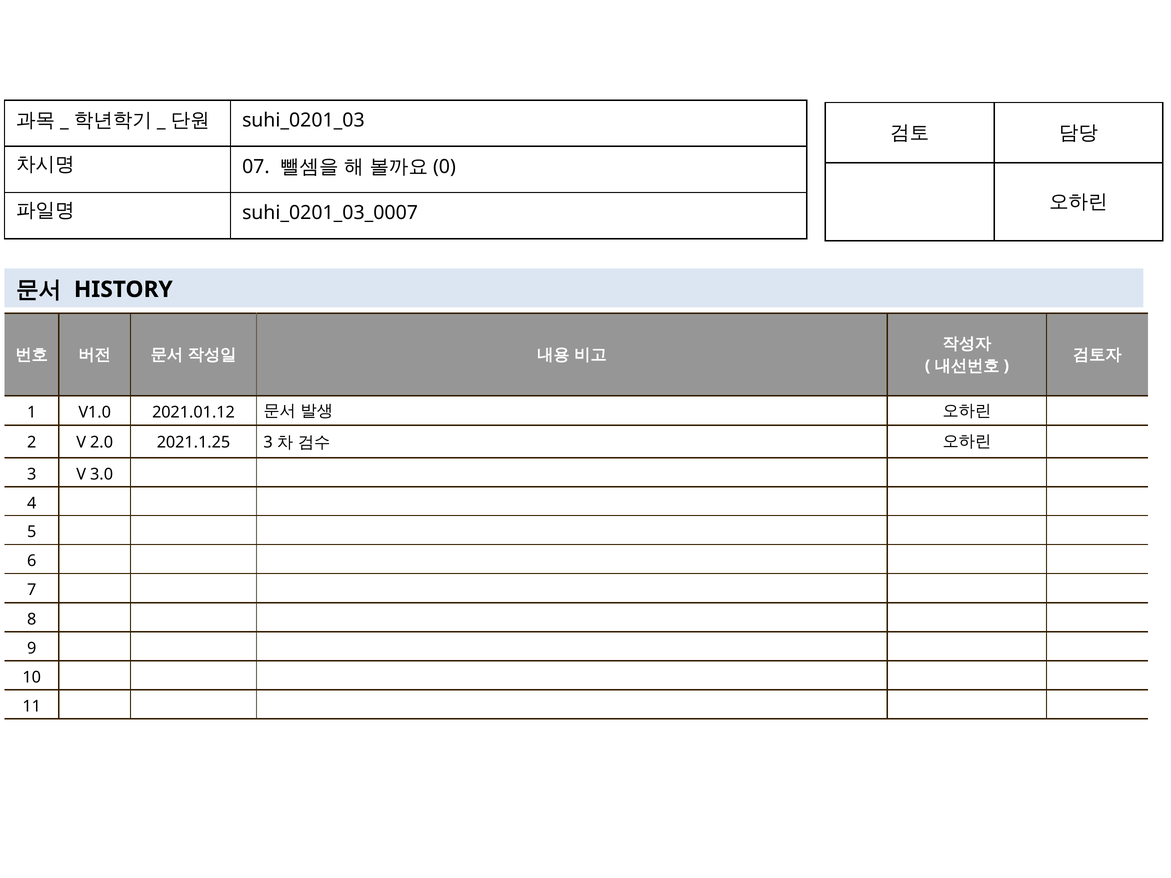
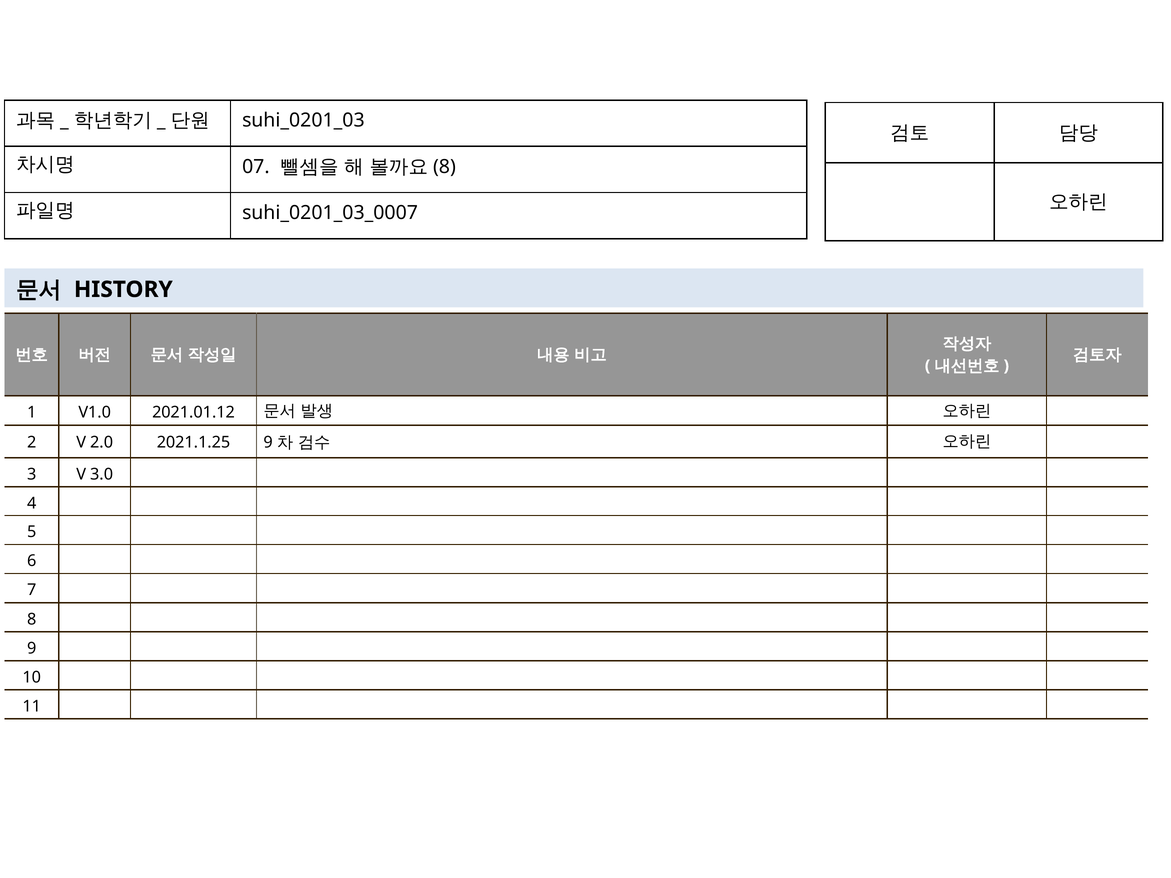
0: 0 -> 8 (444, 167)
2021.1.25 3: 3 -> 9 (268, 442)
